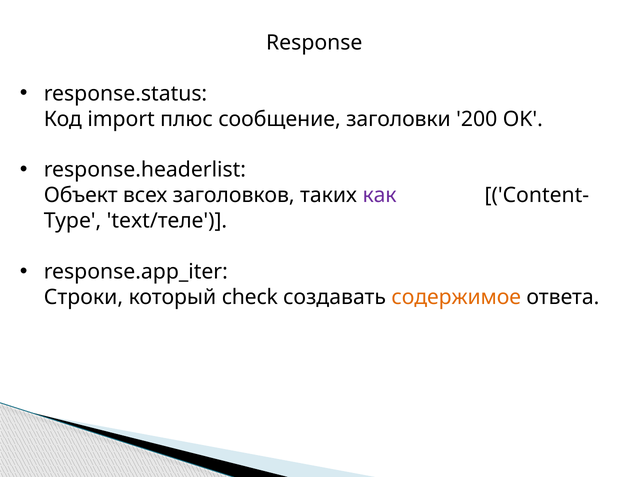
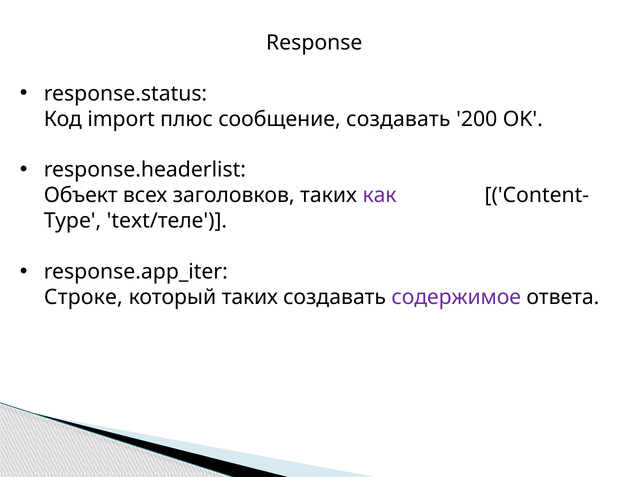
сообщение заголовки: заголовки -> создавать (398, 119)
Строки: Строки -> Строке (83, 297)
который check: check -> таких (250, 297)
содержимое colour: orange -> purple (456, 297)
